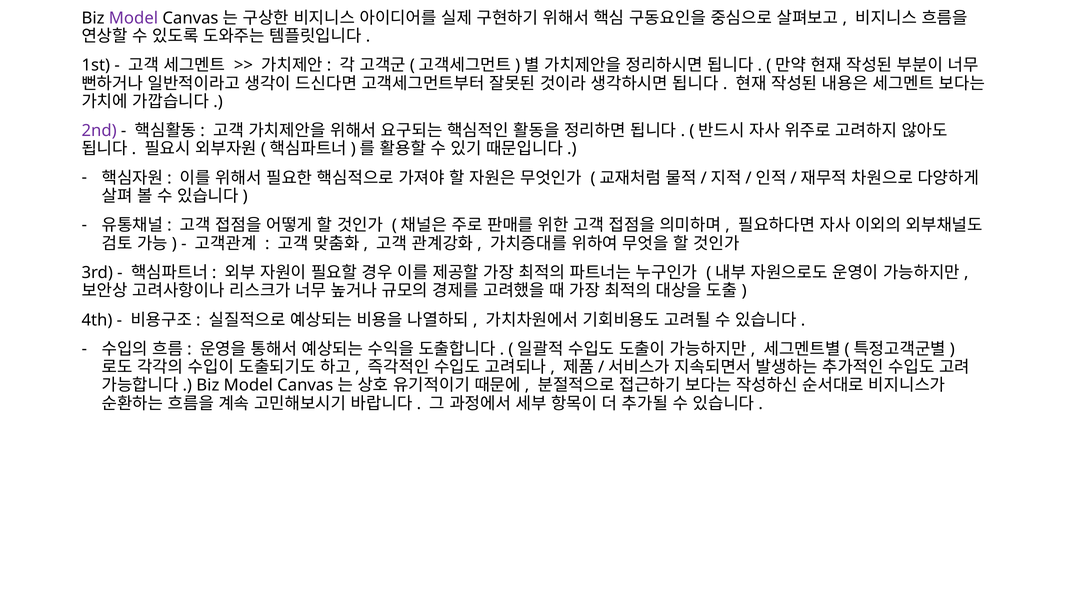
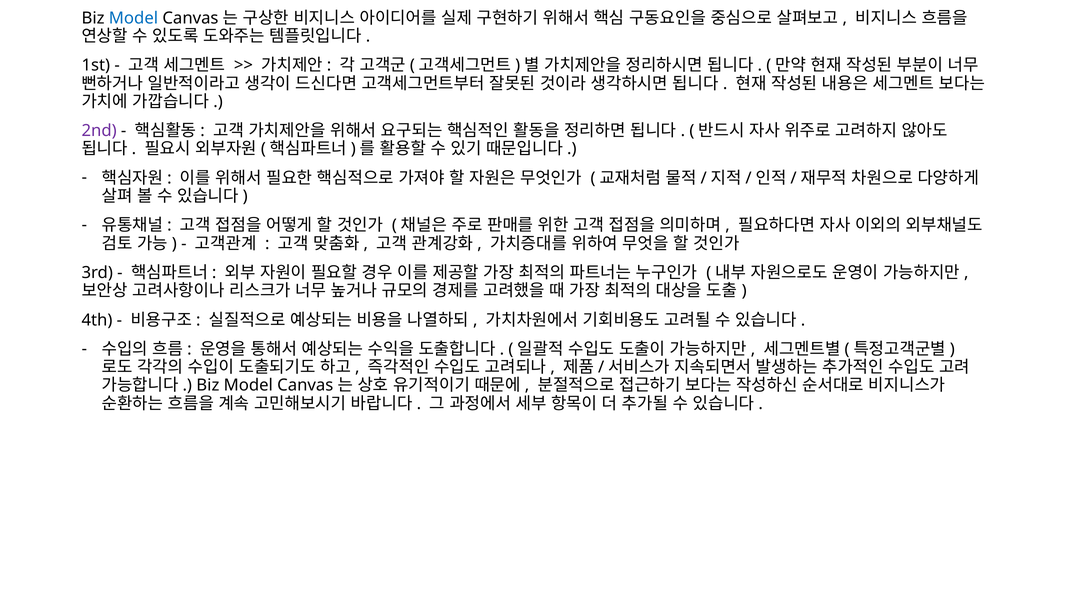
Model colour: purple -> blue (133, 18)
